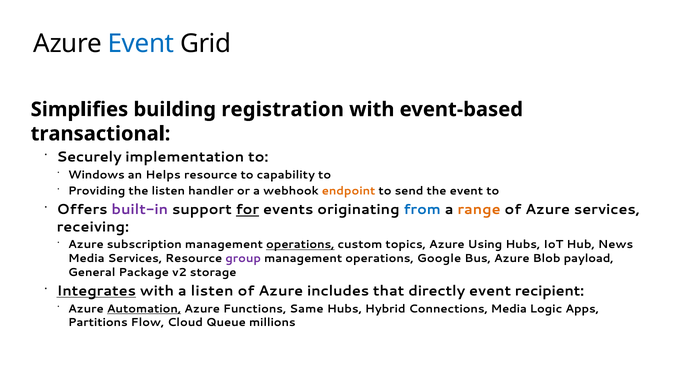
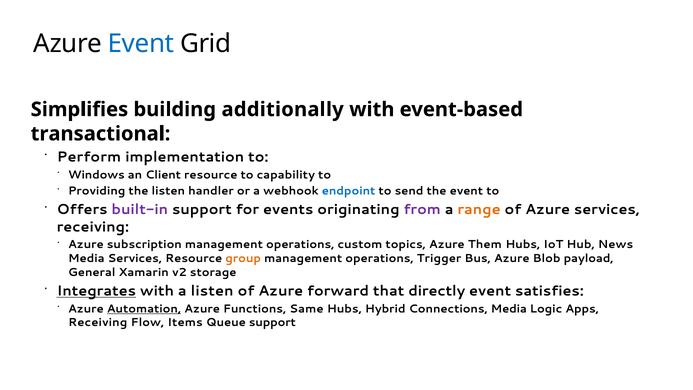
registration: registration -> additionally (283, 109)
Securely: Securely -> Perform (89, 157)
Helps: Helps -> Client (163, 175)
endpoint colour: orange -> blue (349, 191)
for underline: present -> none (247, 210)
from colour: blue -> purple (422, 210)
operations underline: present -> none (300, 245)
Using: Using -> Them (485, 245)
group colour: purple -> orange (243, 258)
Google: Google -> Trigger (439, 258)
Package: Package -> Xamarin (144, 272)
includes: includes -> forward (338, 291)
recipient: recipient -> satisfies (549, 291)
Partitions: Partitions -> Receiving (98, 322)
Cloud: Cloud -> Items (185, 322)
Queue millions: millions -> support (272, 322)
